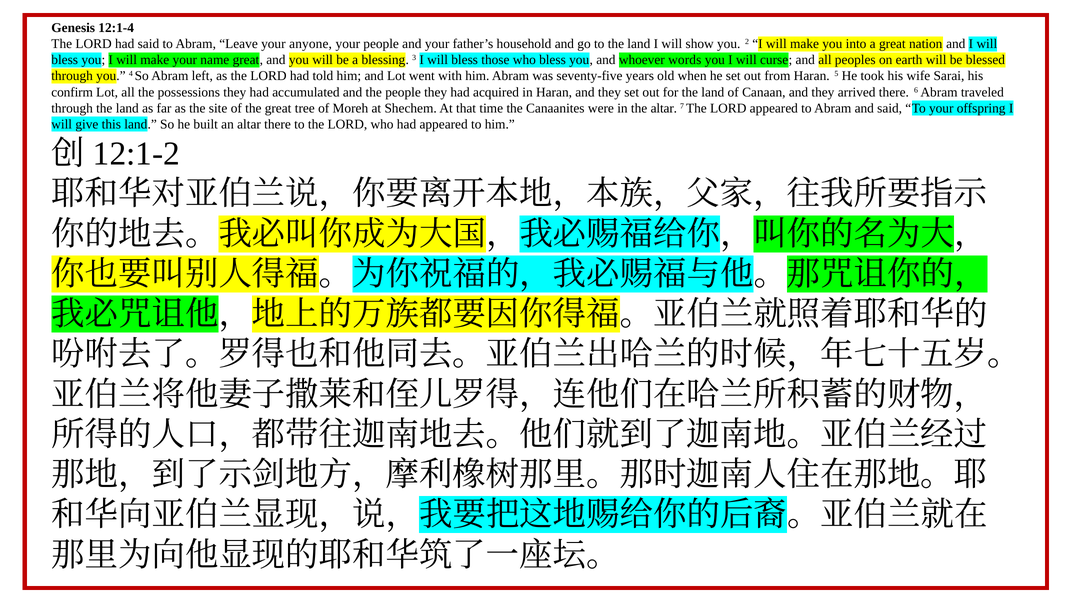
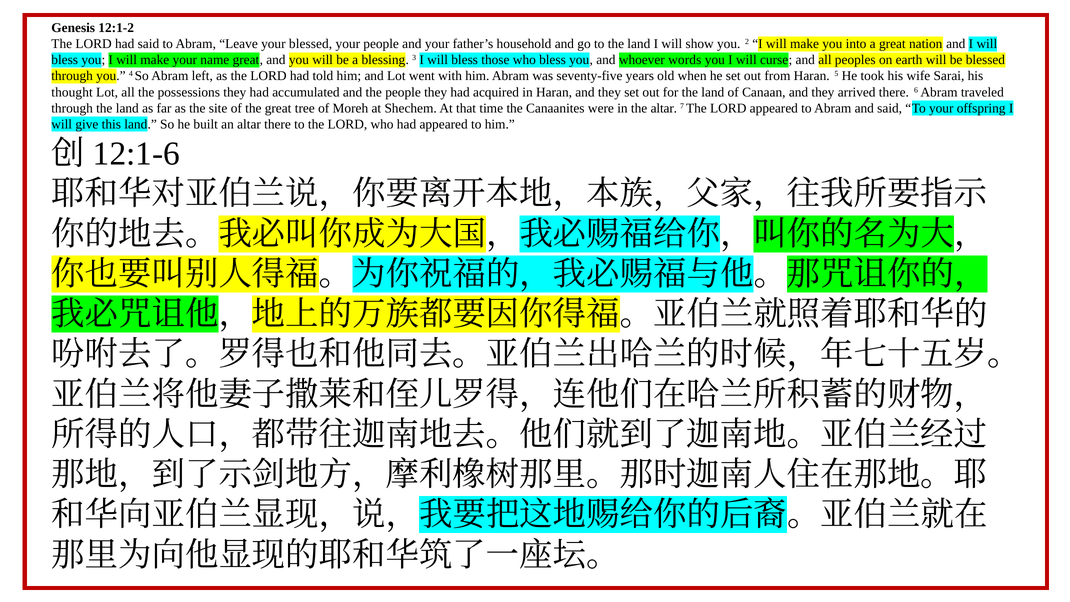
12:1-4: 12:1-4 -> 12:1-2 (116, 28)
your anyone: anyone -> blessed (311, 44)
confirm: confirm -> thought (72, 92)
12:1-2: 12:1-2 -> 12:1-6 (136, 154)
